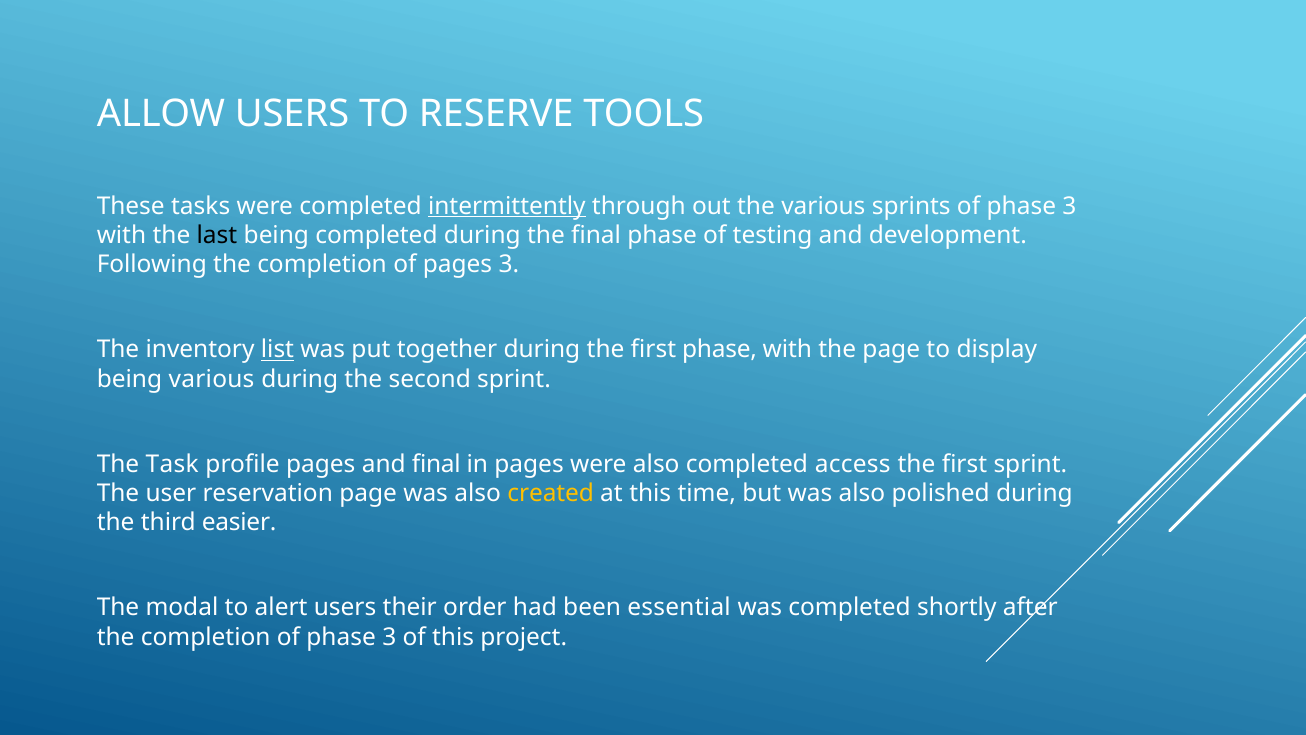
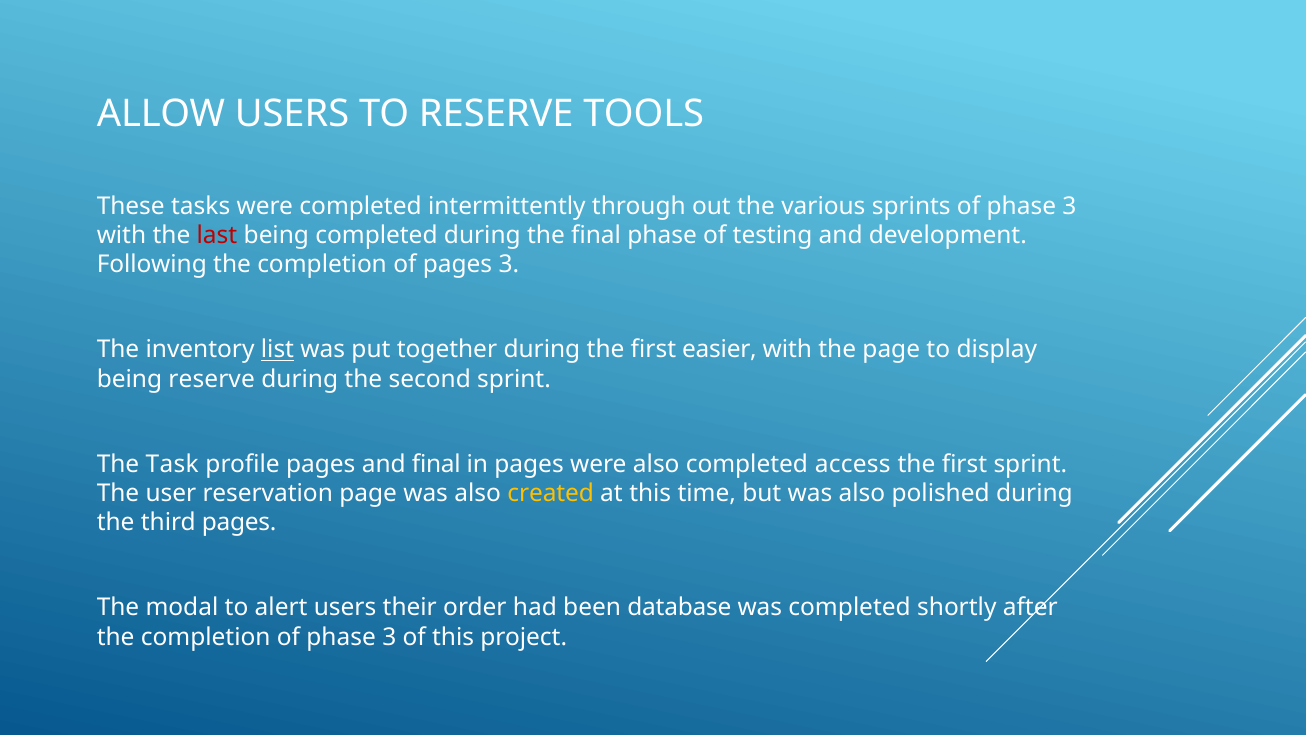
intermittently underline: present -> none (507, 206)
last colour: black -> red (217, 235)
first phase: phase -> easier (719, 350)
being various: various -> reserve (212, 379)
third easier: easier -> pages (239, 523)
essential: essential -> database (679, 608)
